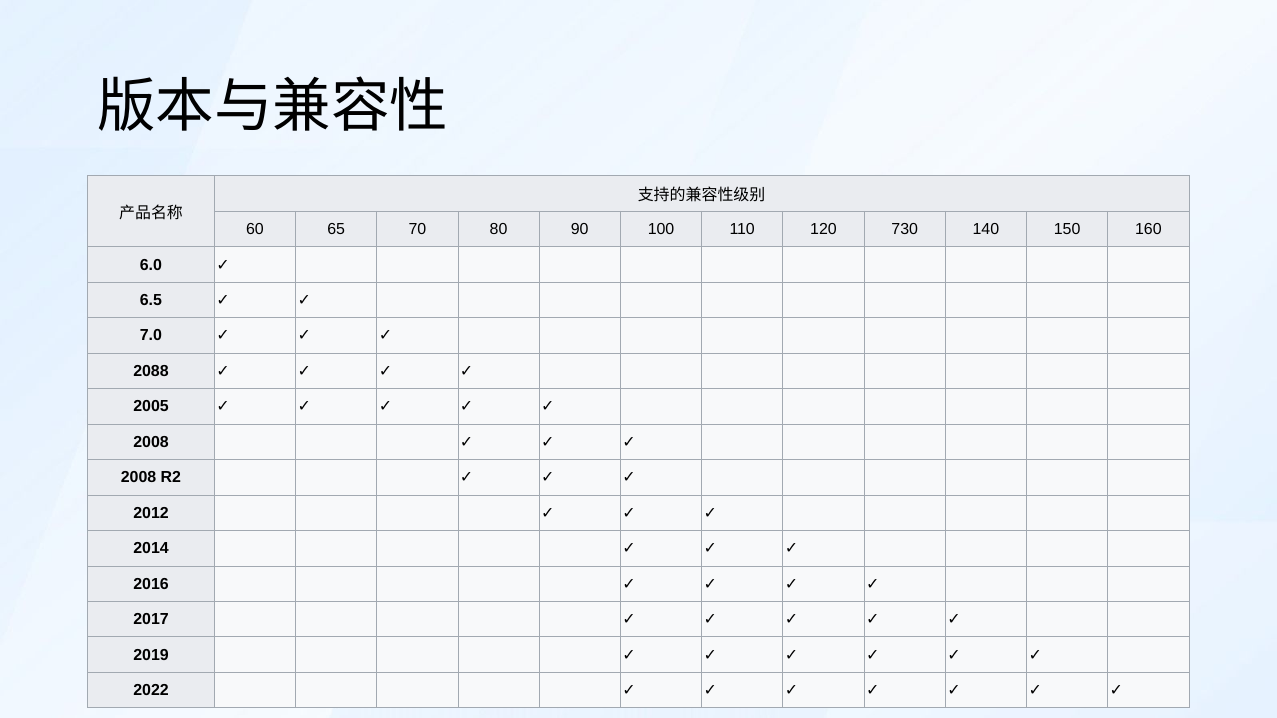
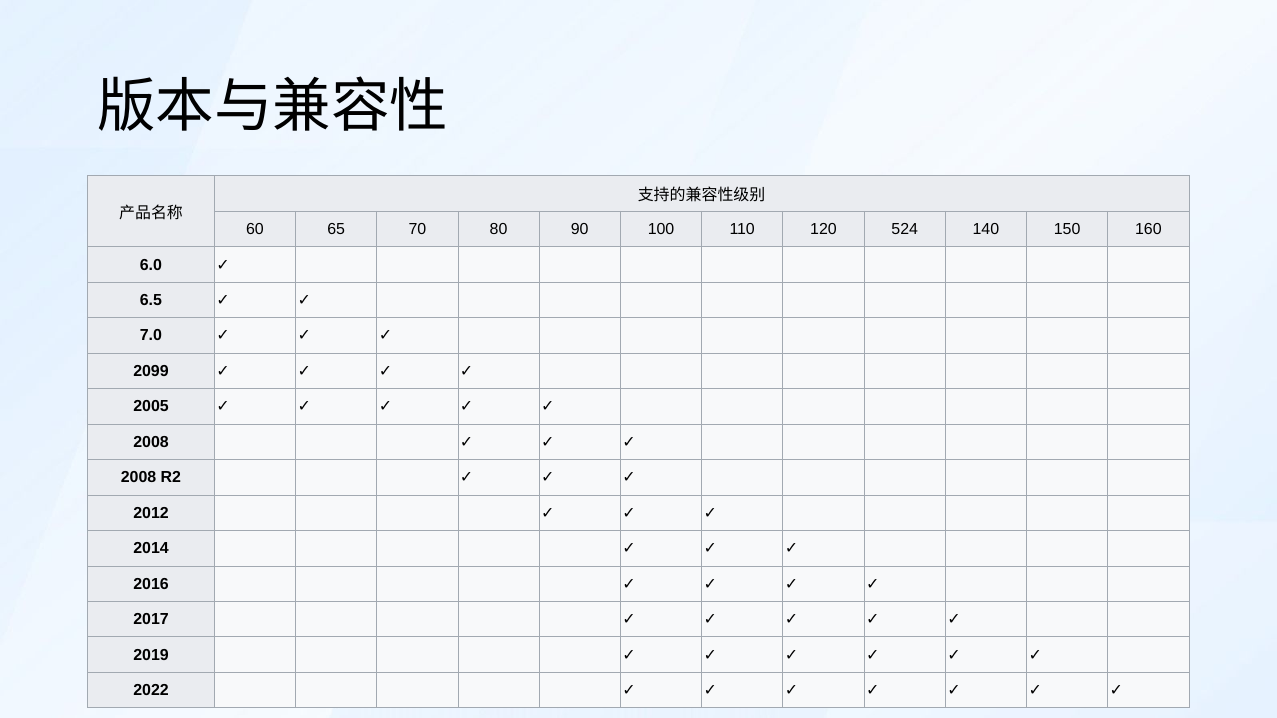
730: 730 -> 524 (905, 229)
2088: 2088 -> 2099 (151, 371)
